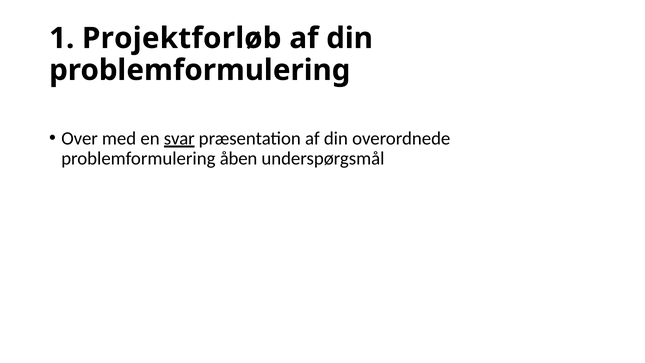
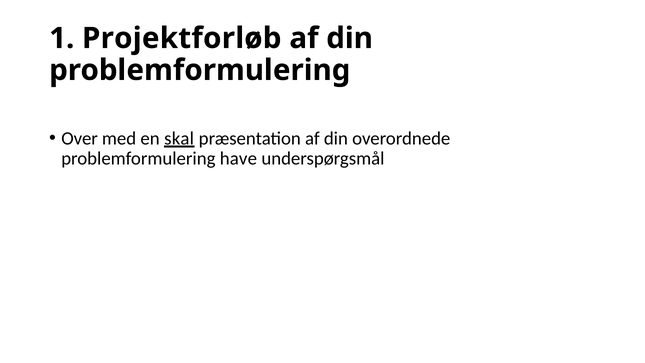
svar: svar -> skal (179, 138)
åben: åben -> have (238, 159)
